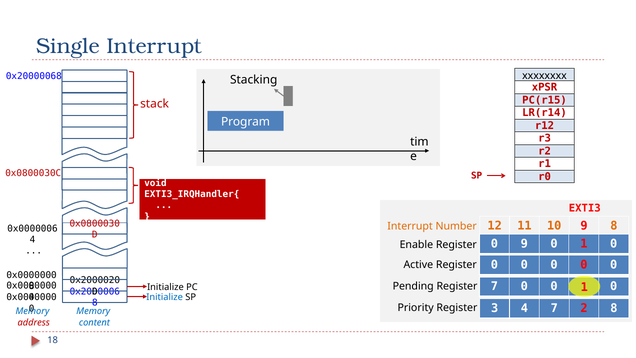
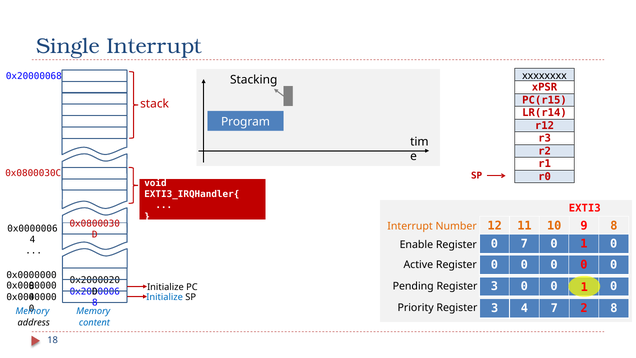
0 9: 9 -> 7 (524, 243)
Pending Register 7: 7 -> 3 (494, 286)
address colour: red -> black (34, 322)
